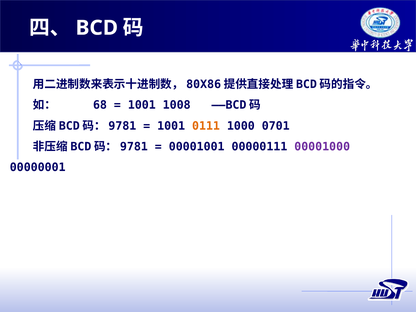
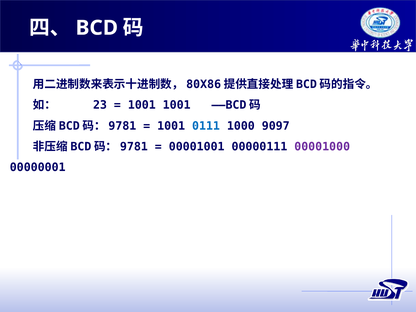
68: 68 -> 23 (100, 105)
1001 1008: 1008 -> 1001 (177, 105)
0111 colour: orange -> blue (206, 126)
0701: 0701 -> 9097 (276, 126)
